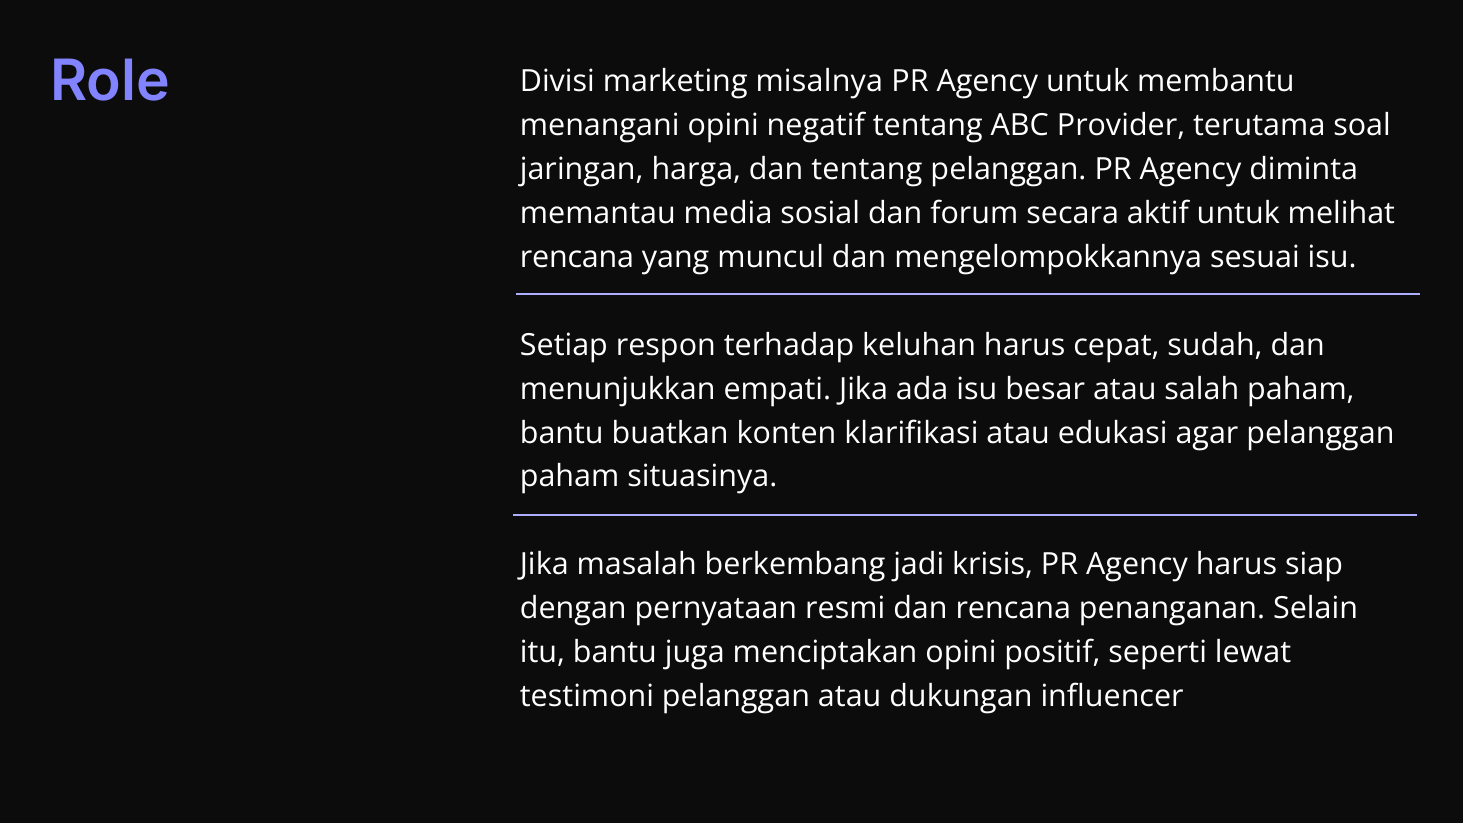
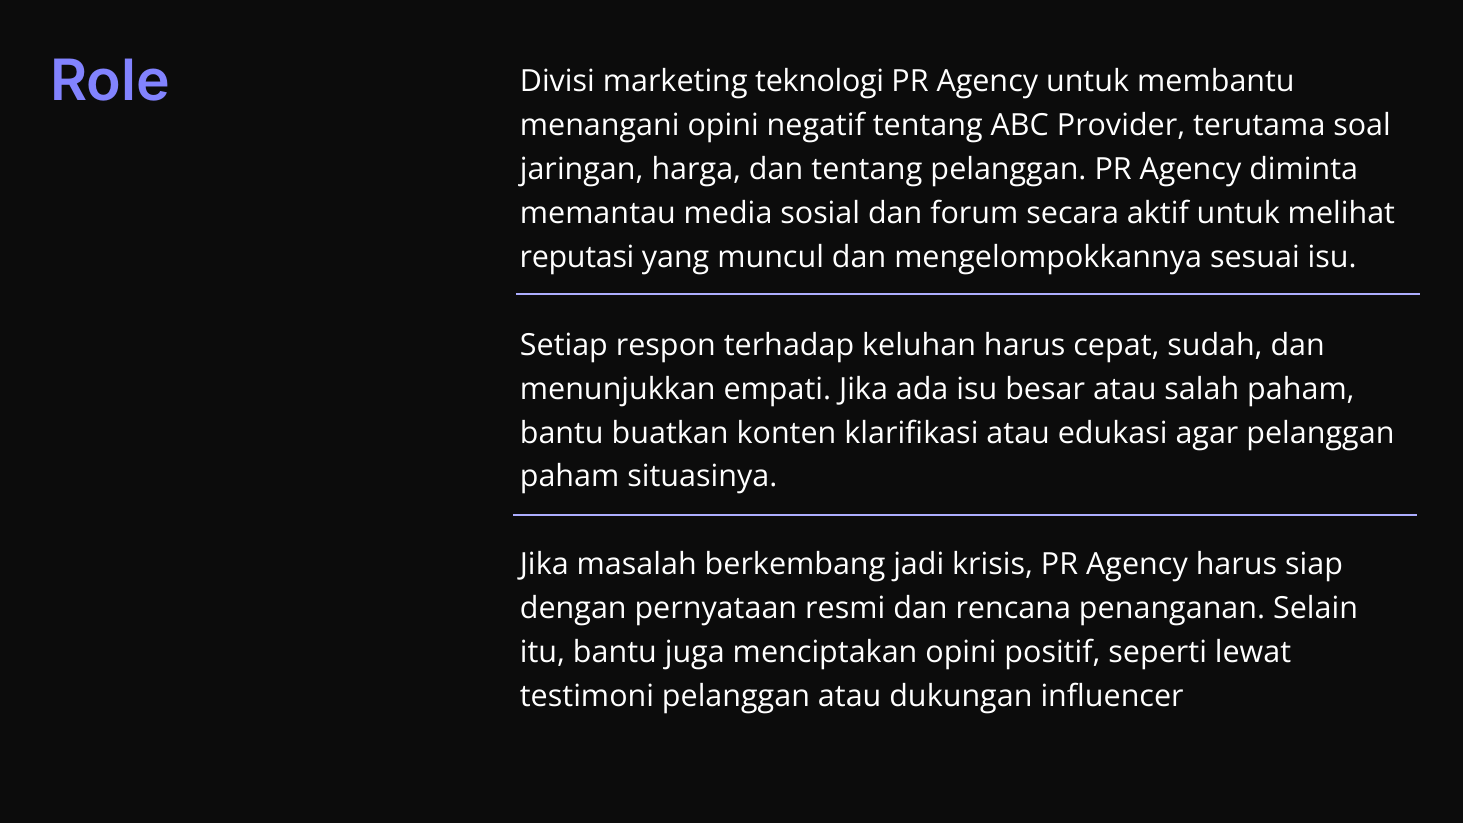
misalnya: misalnya -> teknologi (820, 82)
rencana: rencana -> reputasi (577, 257)
